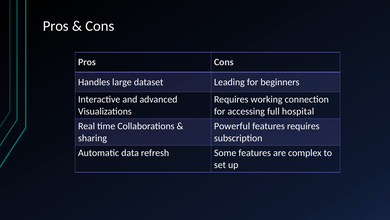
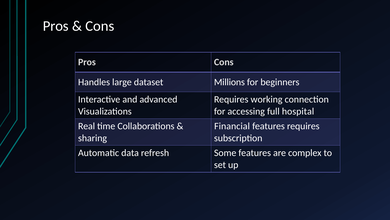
Leading: Leading -> Millions (229, 82)
Powerful: Powerful -> Financial (232, 126)
